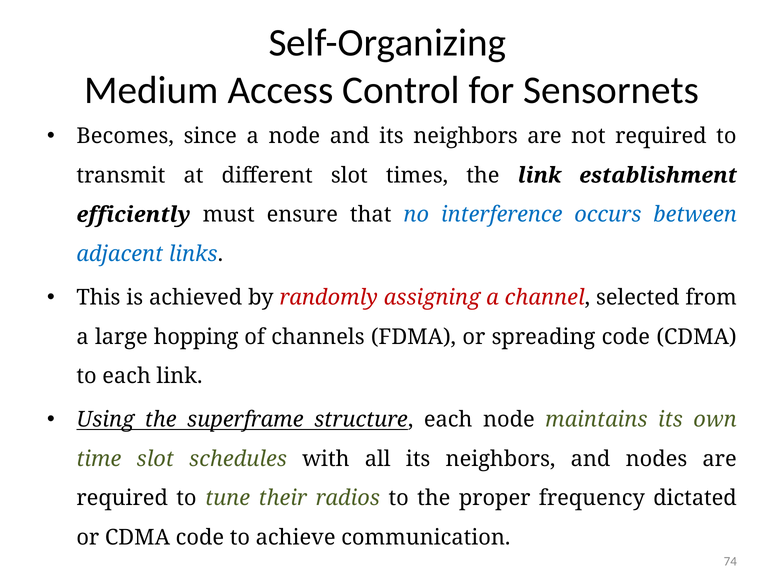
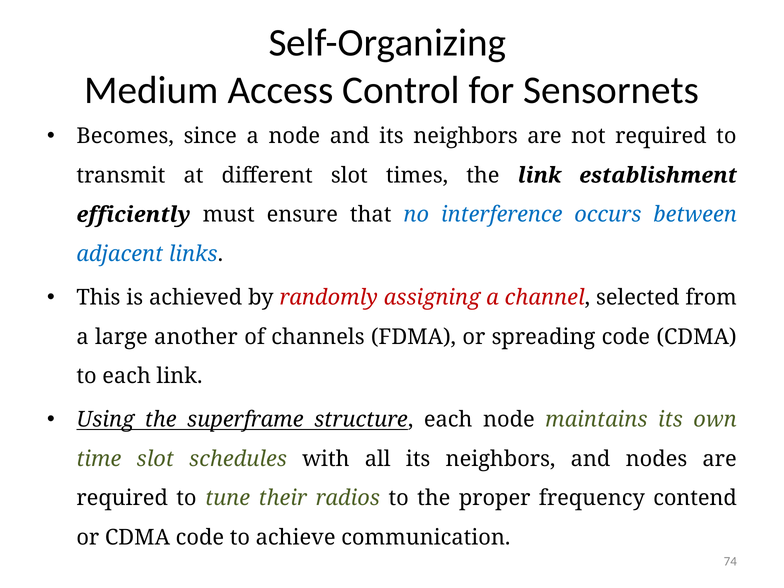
hopping: hopping -> another (196, 337)
dictated: dictated -> contend (695, 498)
